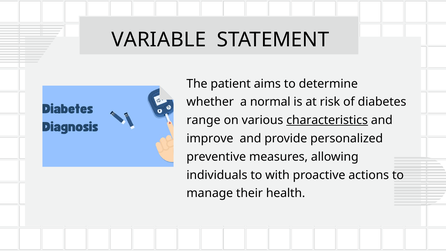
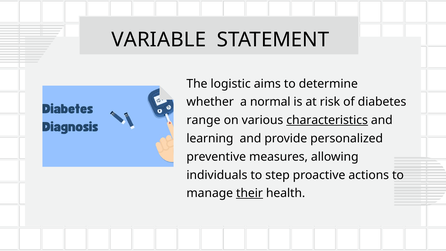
patient: patient -> logistic (231, 84)
improve: improve -> learning (210, 138)
with: with -> step (277, 175)
their underline: none -> present (250, 193)
